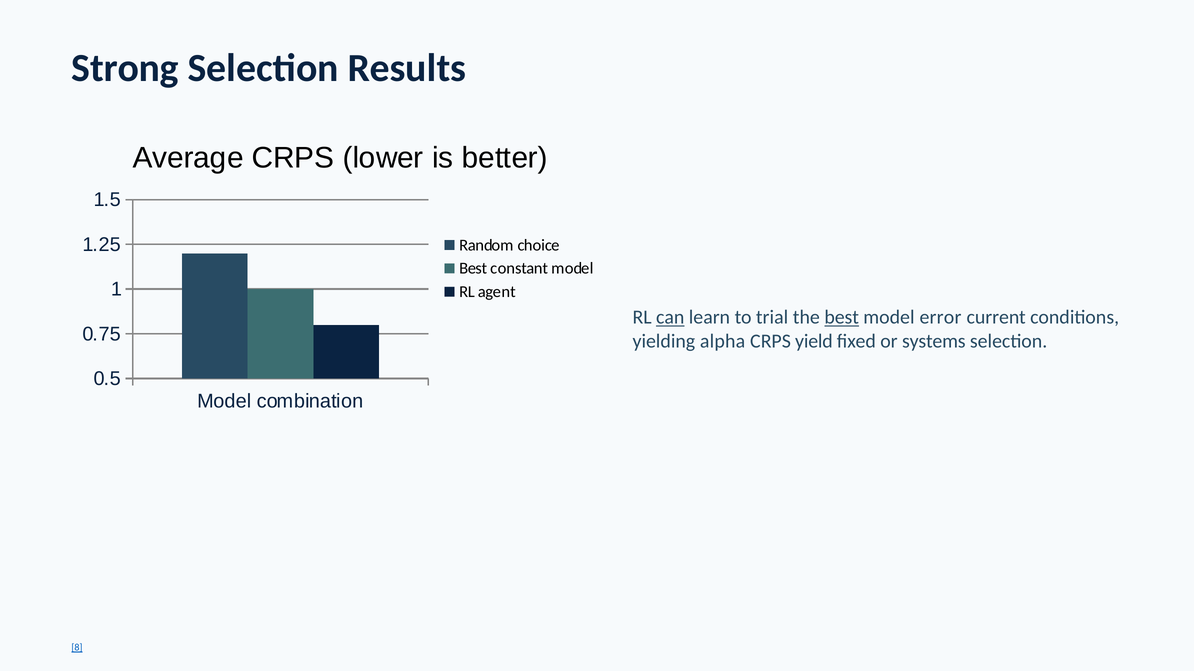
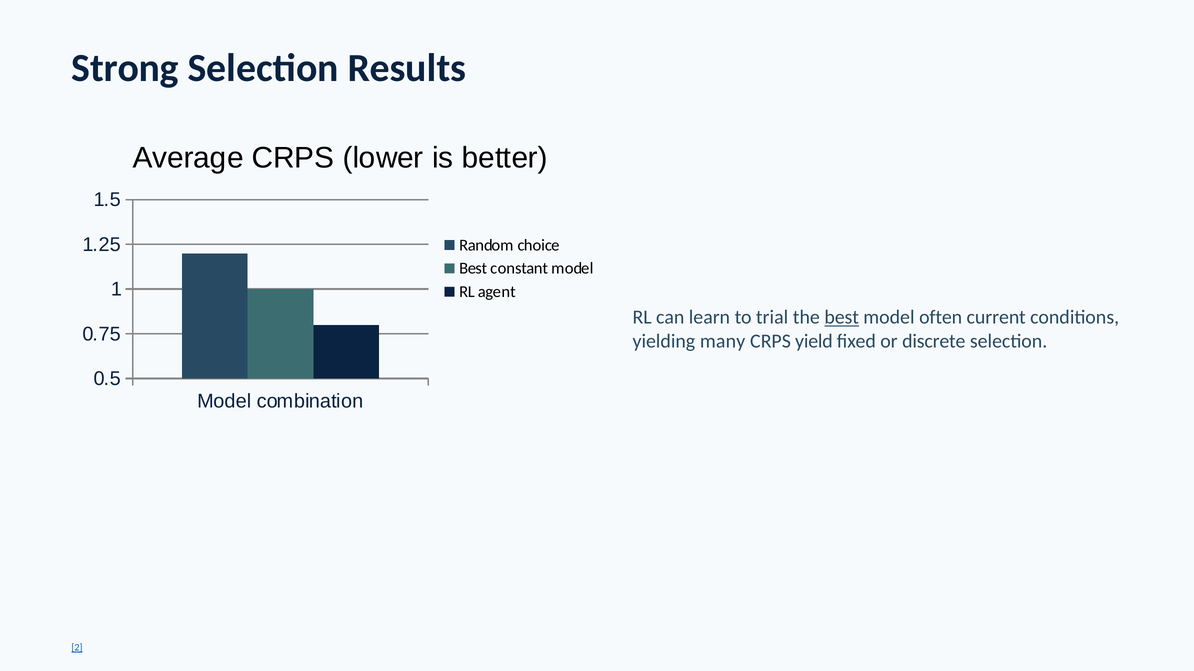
can underline: present -> none (670, 318)
error: error -> often (941, 318)
alpha: alpha -> many (723, 342)
systems: systems -> discrete (934, 342)
8: 8 -> 2 (77, 648)
